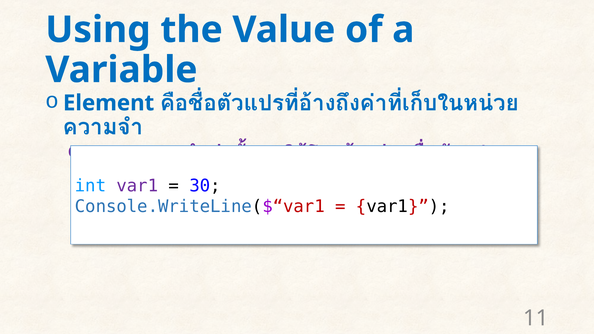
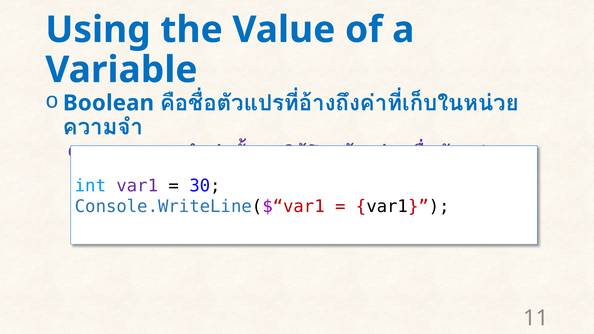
Element: Element -> Boolean (108, 103)
